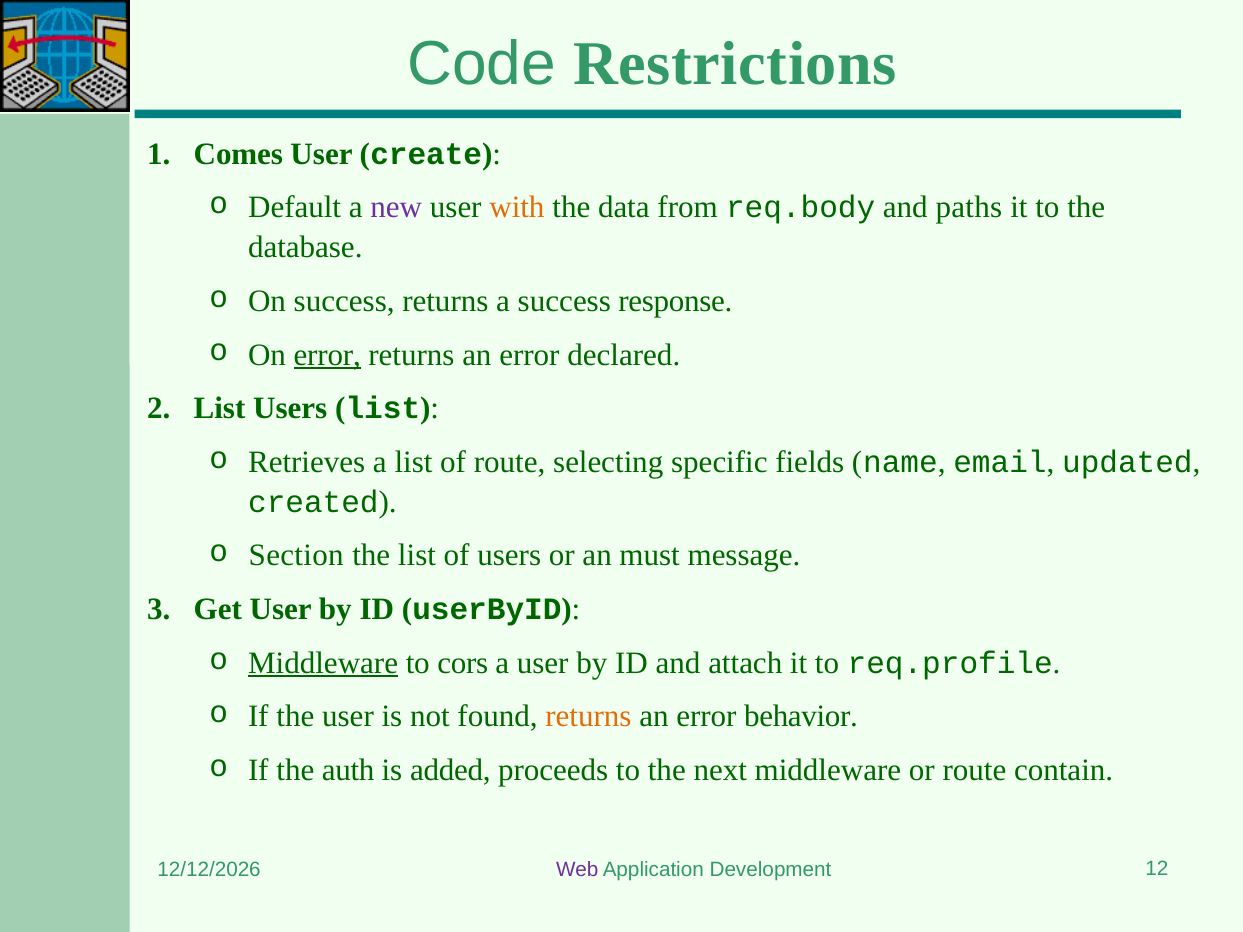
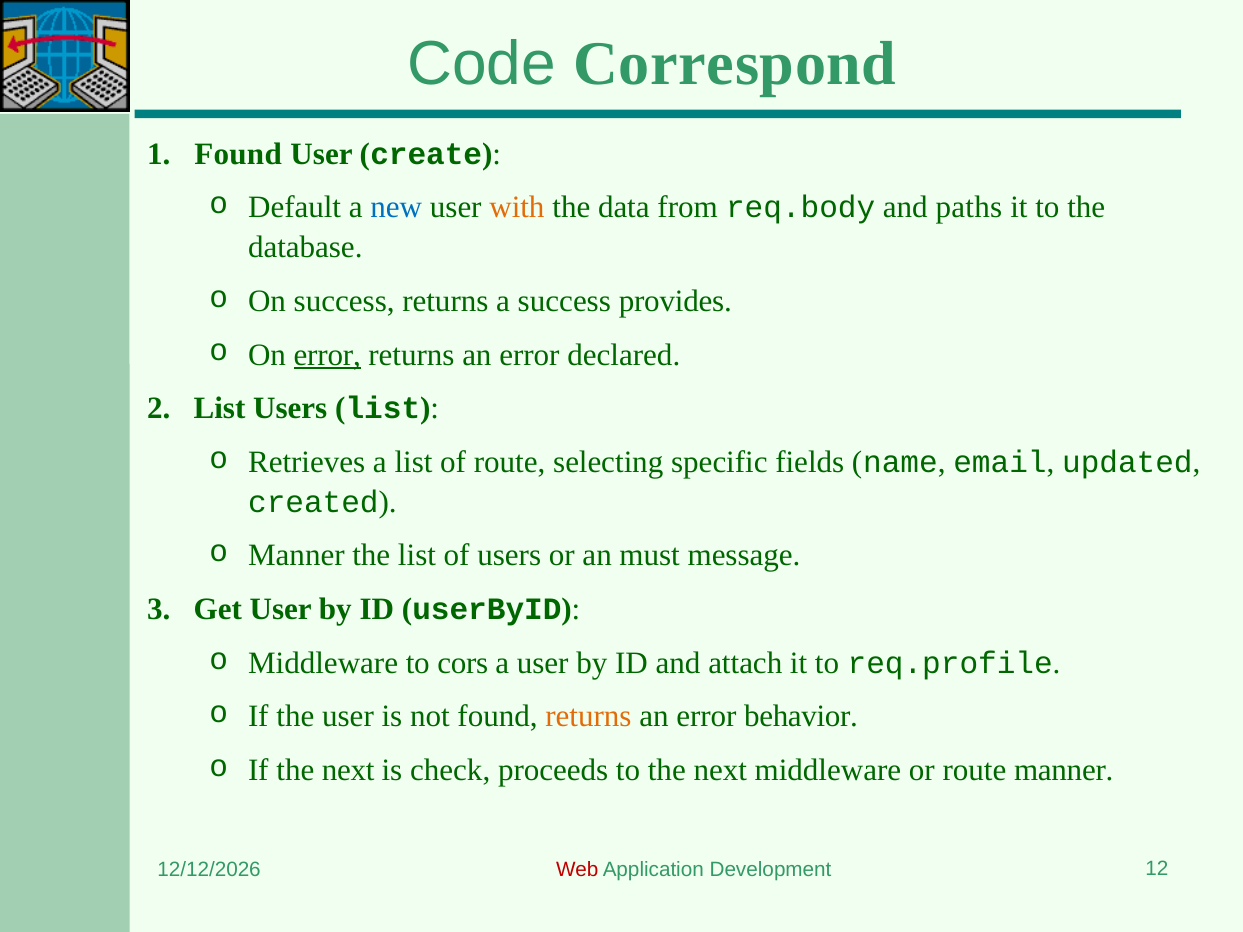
Restrictions: Restrictions -> Correspond (735, 64)
Comes: Comes -> Found (238, 154)
new colour: purple -> blue (396, 208)
response: response -> provides (675, 301)
Section: Section -> Manner (296, 556)
Middleware underline: present -> none (323, 663)
If the auth: auth -> next (348, 771)
added: added -> check (450, 771)
route contain: contain -> manner (1064, 771)
Web colour: purple -> red (577, 869)
